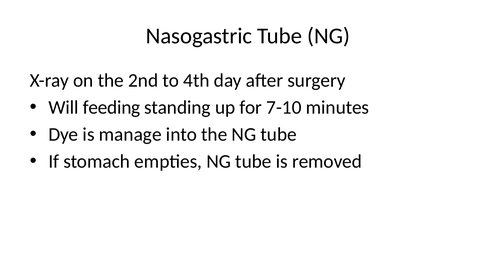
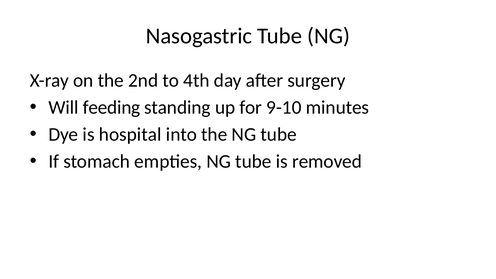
7-10: 7-10 -> 9-10 (284, 108)
manage: manage -> hospital (130, 135)
